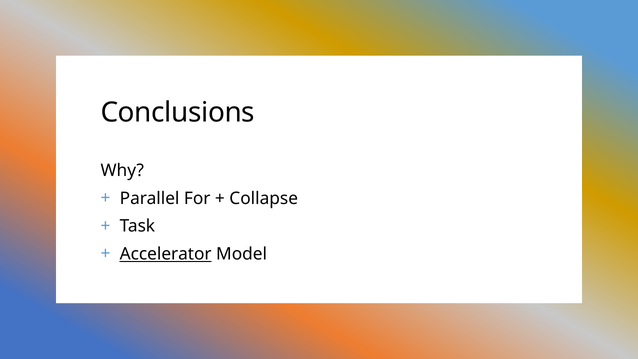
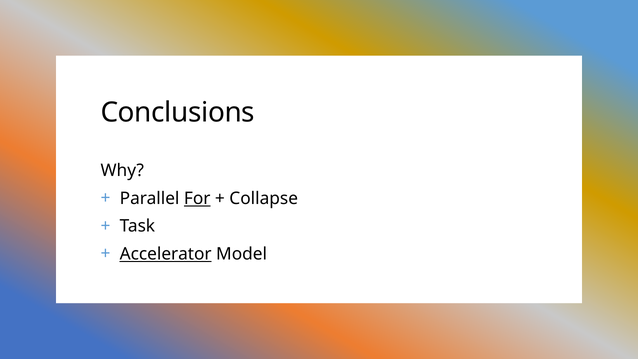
For underline: none -> present (197, 198)
